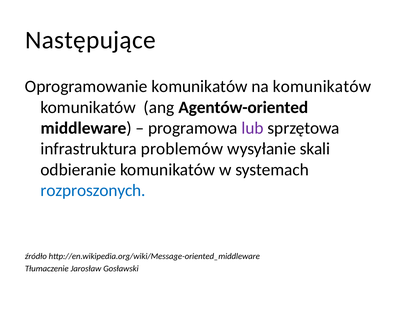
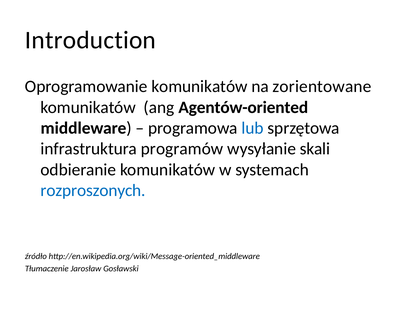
Następujące: Następujące -> Introduction (90, 40)
na komunikatów: komunikatów -> zorientowane (322, 86)
lub colour: purple -> blue (253, 128)
problemów: problemów -> programów (182, 149)
